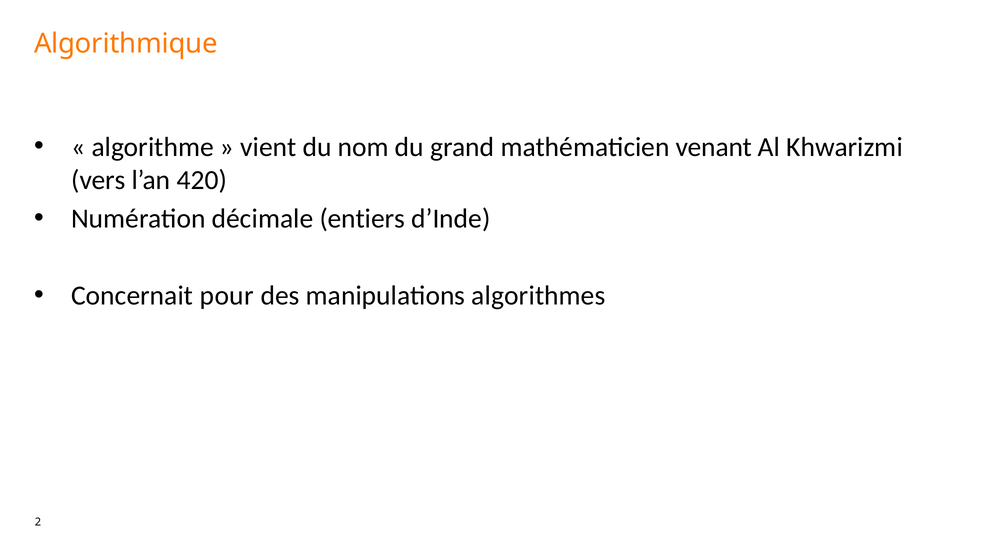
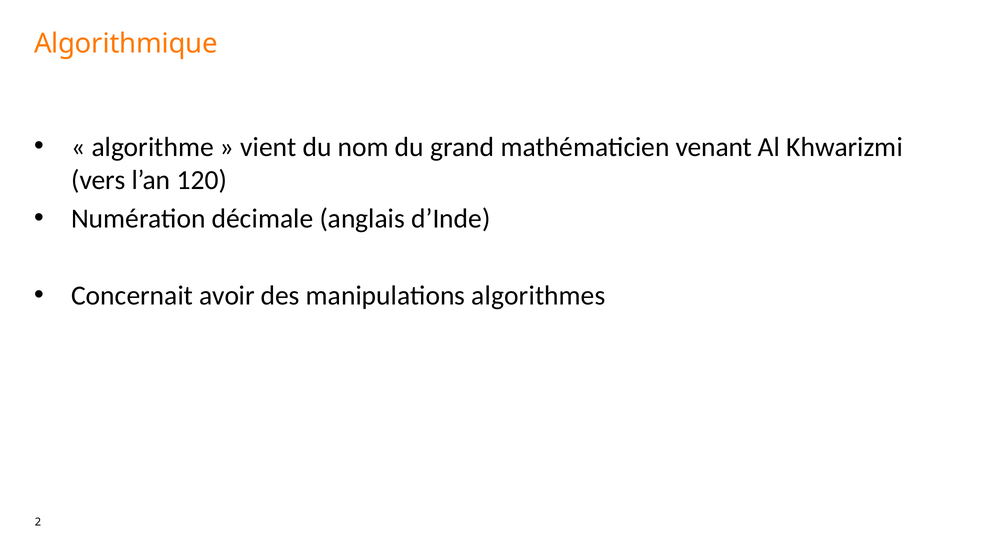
420: 420 -> 120 (202, 180)
entiers: entiers -> anglais (362, 218)
pour: pour -> avoir (227, 295)
